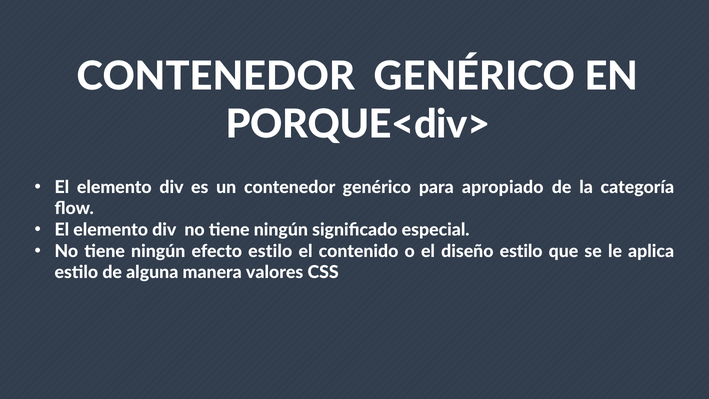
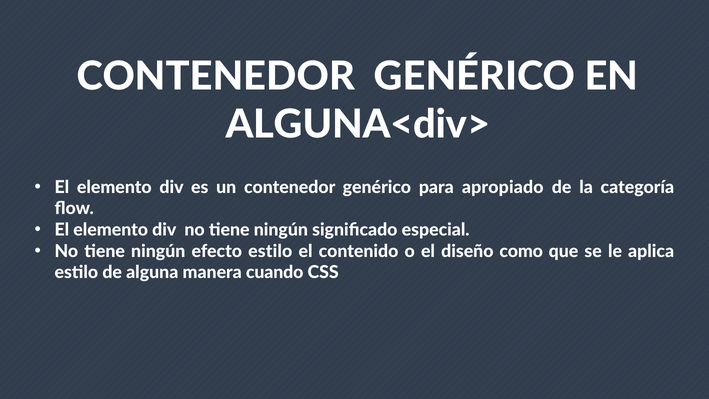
PORQUE<div>: PORQUE<div> -> ALGUNA<div> (358, 124)
diseño estilo: estilo -> como (521, 251)
valores: valores -> cuando (275, 272)
